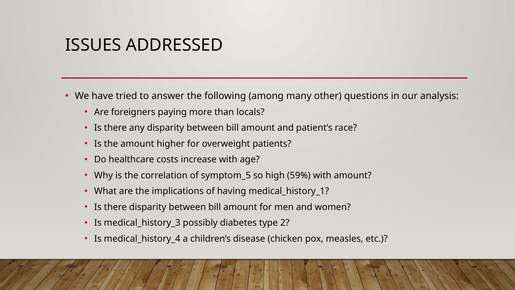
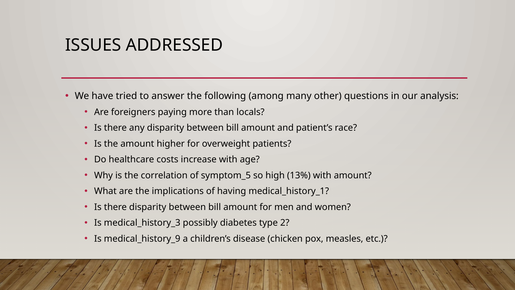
59%: 59% -> 13% (299, 175)
medical_history_4: medical_history_4 -> medical_history_9 (142, 238)
